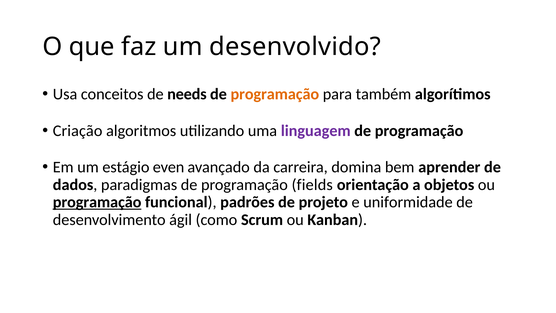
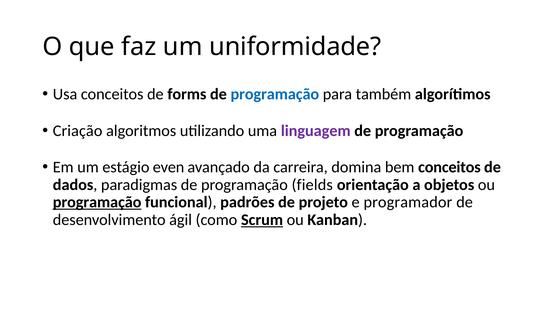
desenvolvido: desenvolvido -> uniformidade (295, 47)
needs: needs -> forms (187, 94)
programação colour: orange -> blue (275, 94)
bem aprender: aprender -> conceitos (449, 167)
uniformidade: uniformidade -> programador (408, 202)
Scrum underline: none -> present (262, 220)
